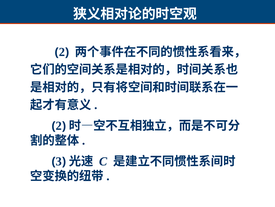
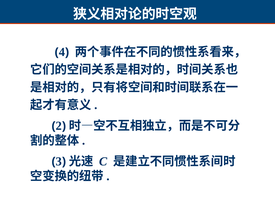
2: 2 -> 4 (62, 52)
